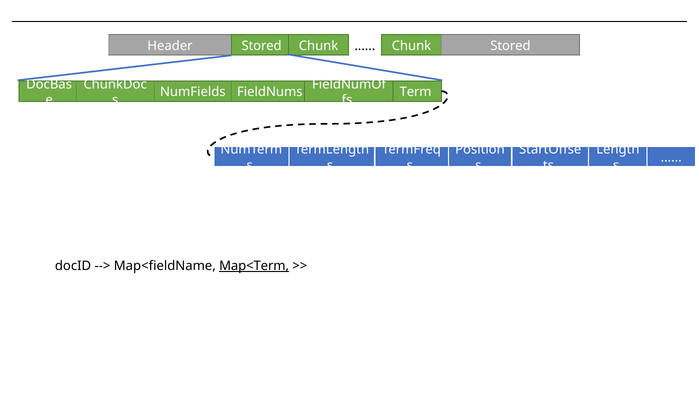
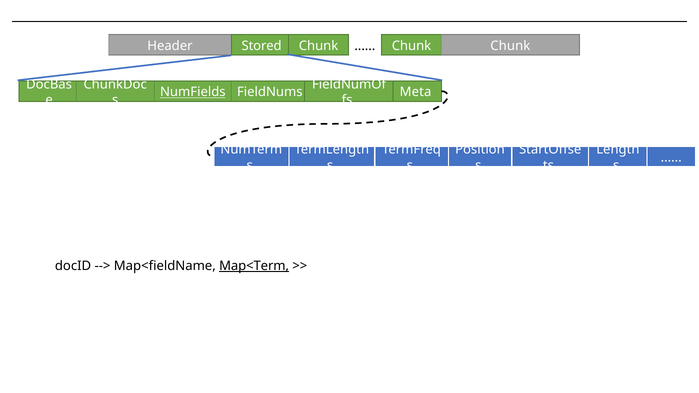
Chunk Stored: Stored -> Chunk (510, 46)
NumFields underline: none -> present (193, 92)
Term: Term -> Meta (416, 92)
